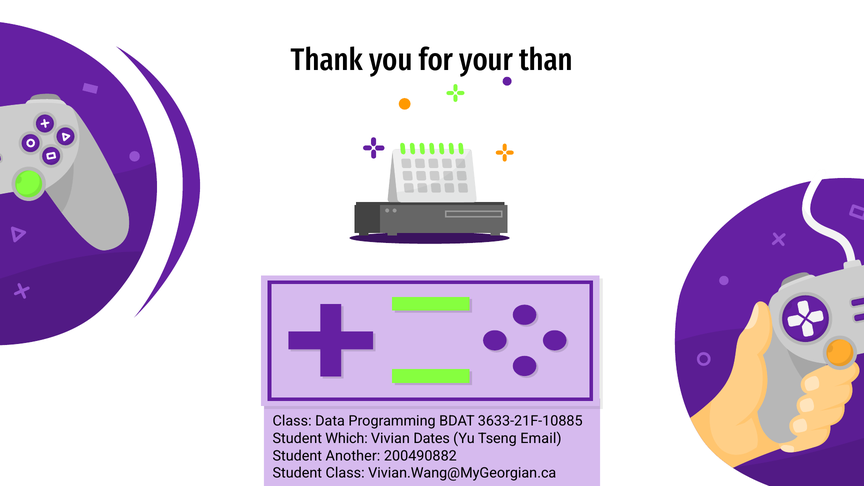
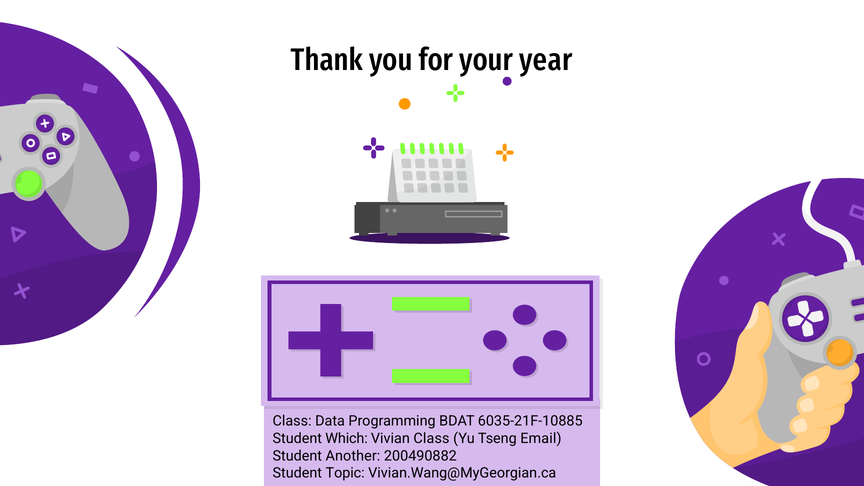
than: than -> year (546, 60)
3633-21F-10885: 3633-21F-10885 -> 6035-21F-10885 (530, 421)
Vivian Dates: Dates -> Class (431, 439)
Student Class: Class -> Topic (345, 473)
